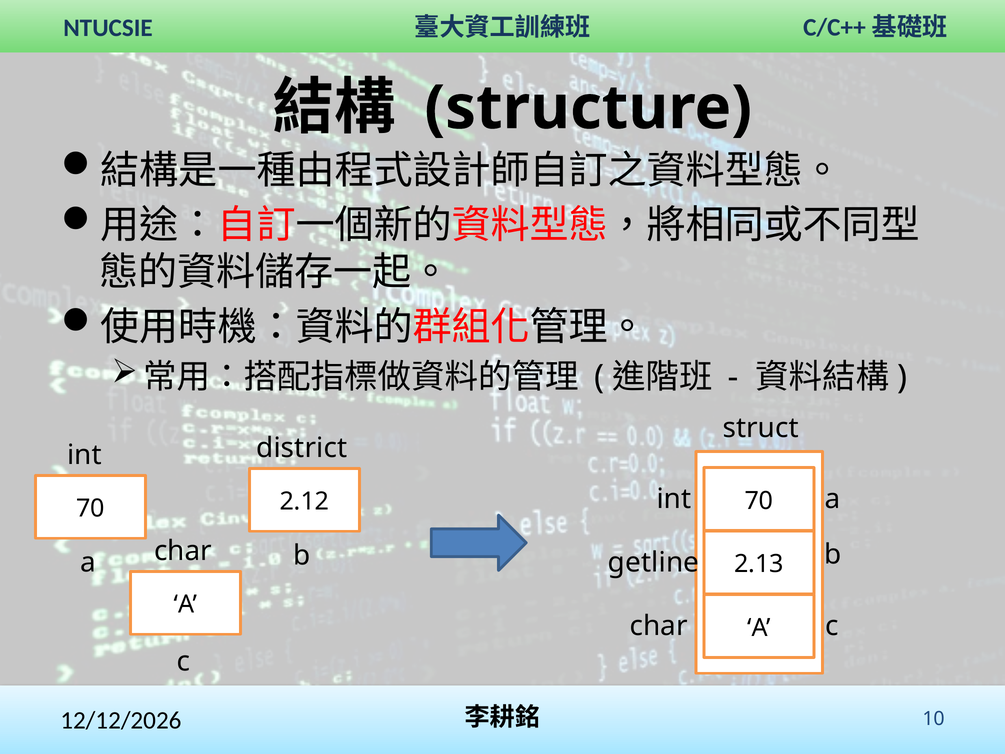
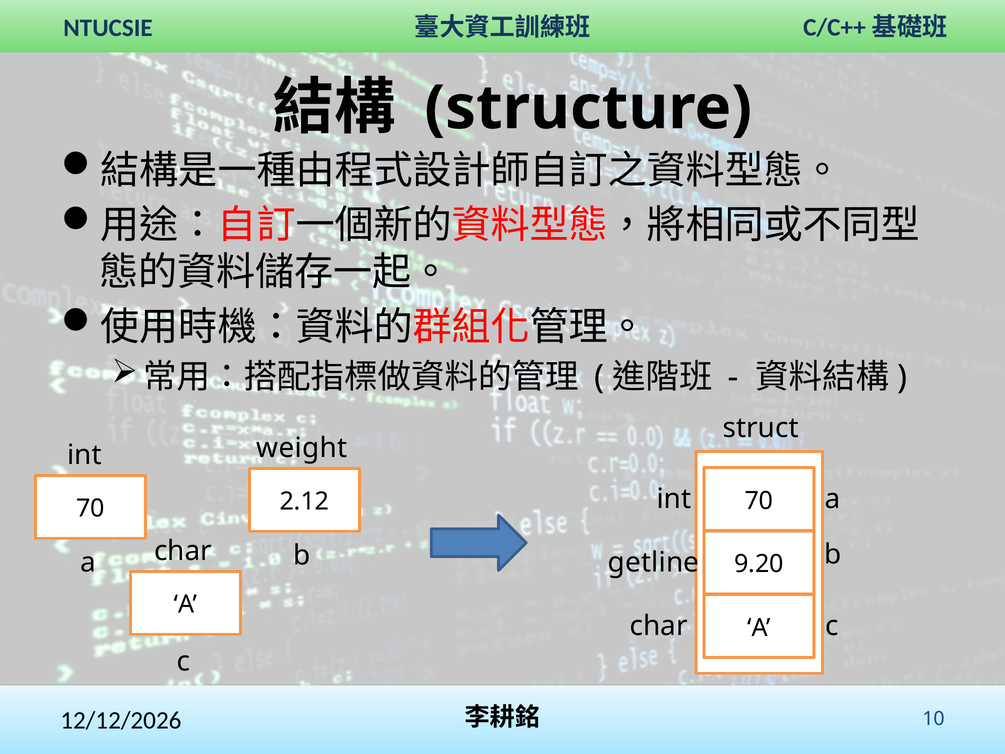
district: district -> weight (302, 448)
2.13: 2.13 -> 9.20 (759, 564)
